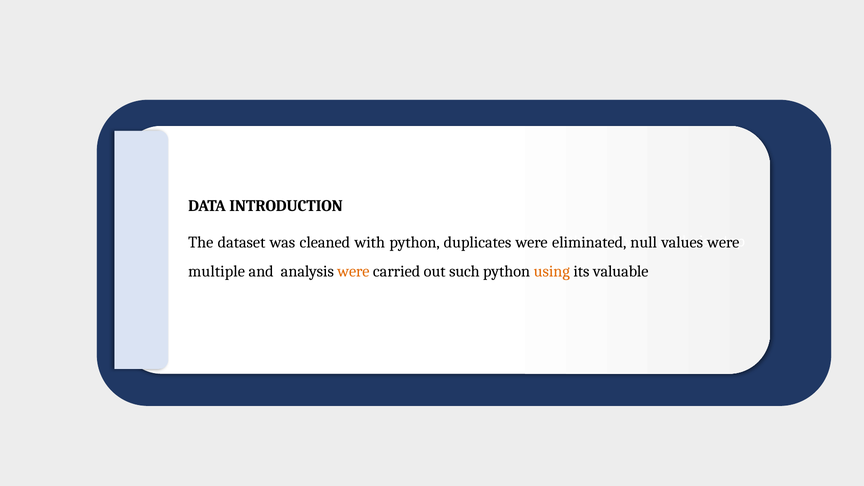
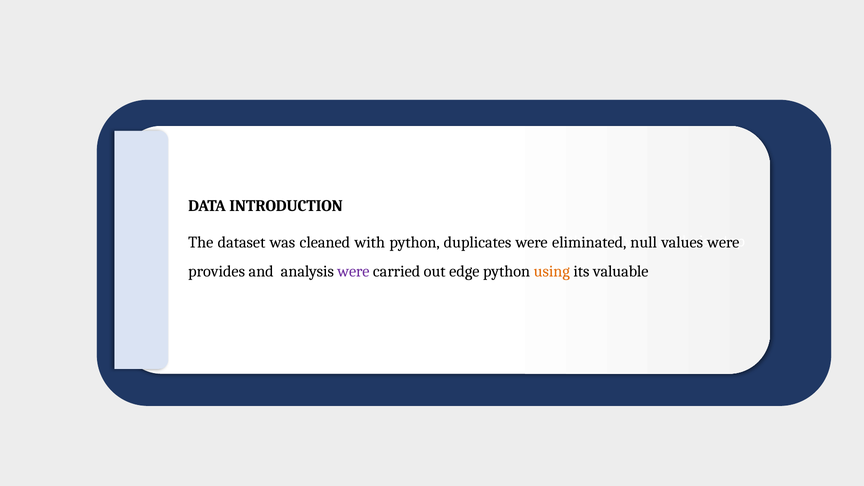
multiple: multiple -> provides (217, 271)
were colour: orange -> purple (353, 271)
such: such -> edge (464, 271)
